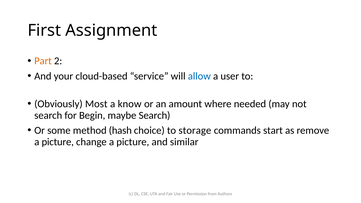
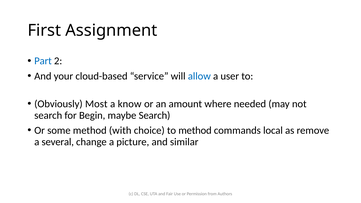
Part colour: orange -> blue (43, 61)
hash: hash -> with (120, 130)
to storage: storage -> method (195, 130)
start: start -> local (273, 130)
picture: picture -> several (58, 142)
